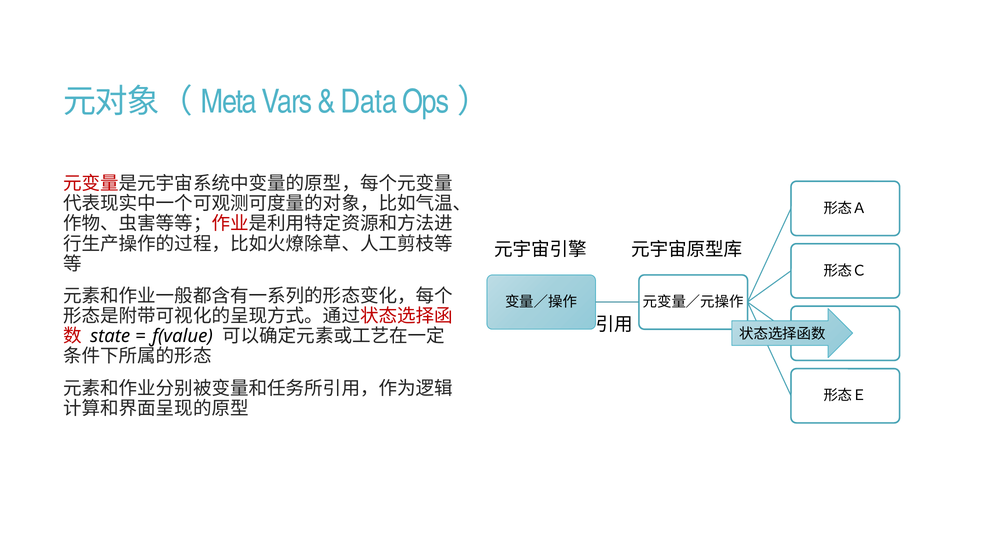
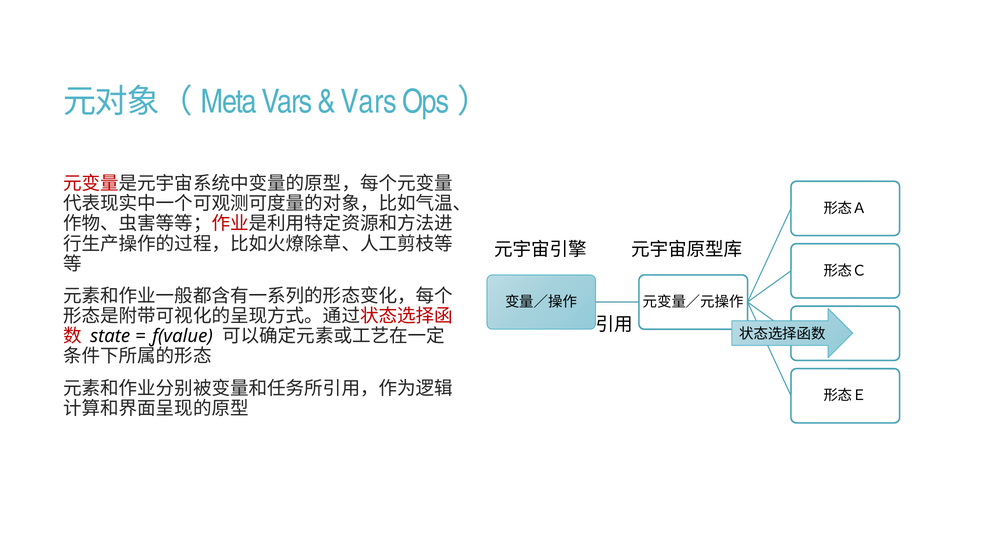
Data: Data -> Vars (369, 102)
